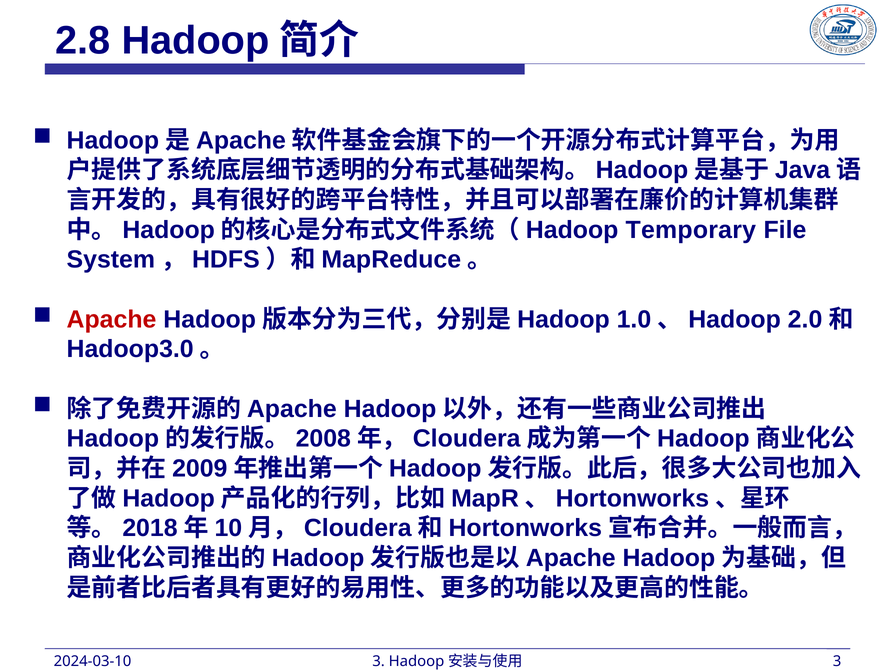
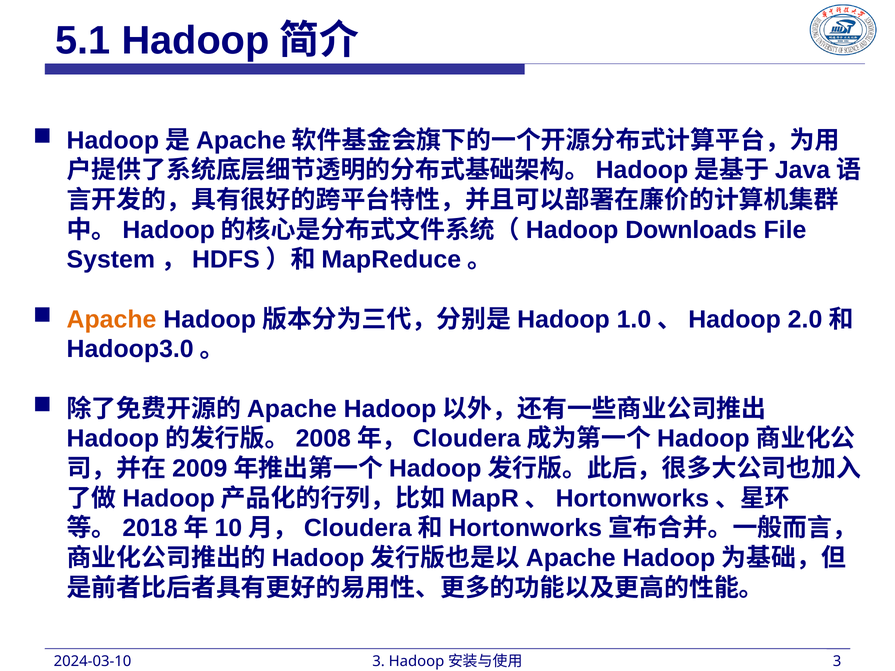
2.8: 2.8 -> 5.1 (83, 40)
Temporary: Temporary -> Downloads (691, 230)
Apache colour: red -> orange (112, 319)
